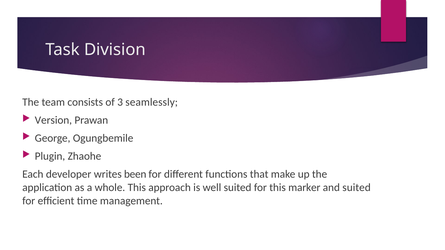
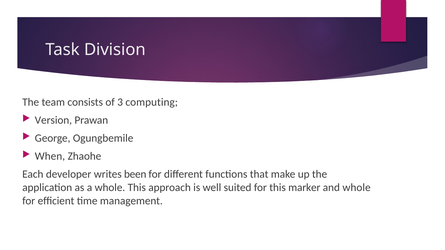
seamlessly: seamlessly -> computing (152, 102)
Plugin: Plugin -> When (50, 156)
and suited: suited -> whole (357, 188)
